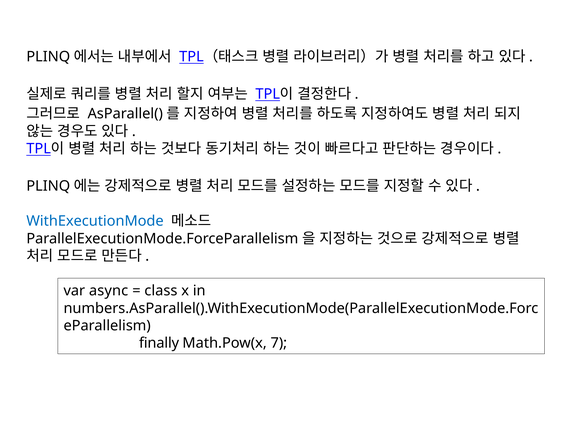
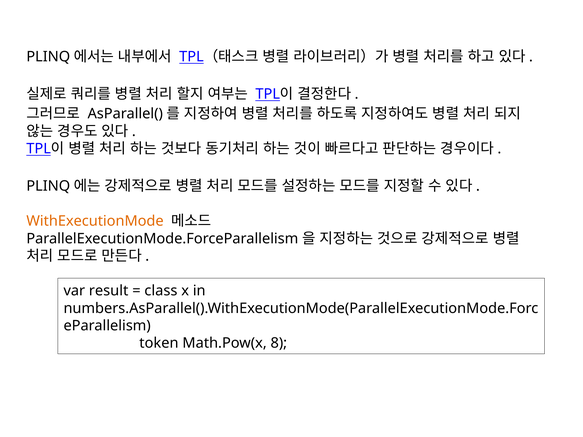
WithExecutionMode colour: blue -> orange (95, 221)
async: async -> result (109, 291)
finally: finally -> token (159, 343)
7: 7 -> 8 (279, 343)
